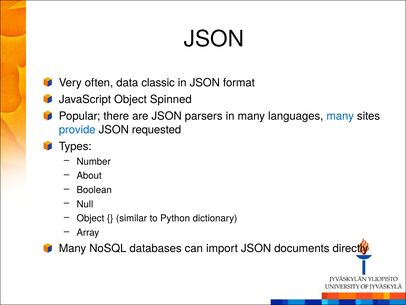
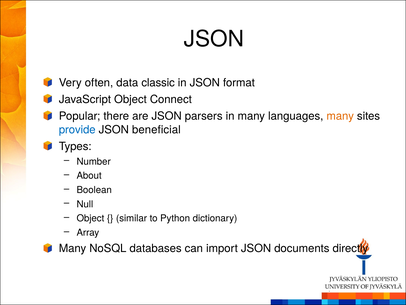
Spinned: Spinned -> Connect (171, 99)
many colour: blue -> orange (340, 116)
requested: requested -> beneficial (156, 129)
